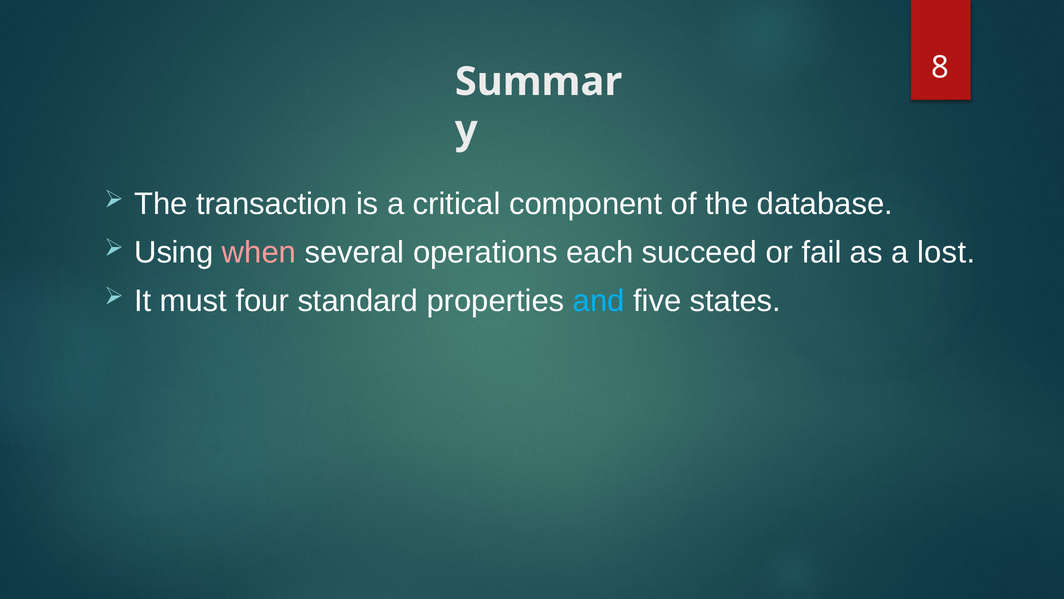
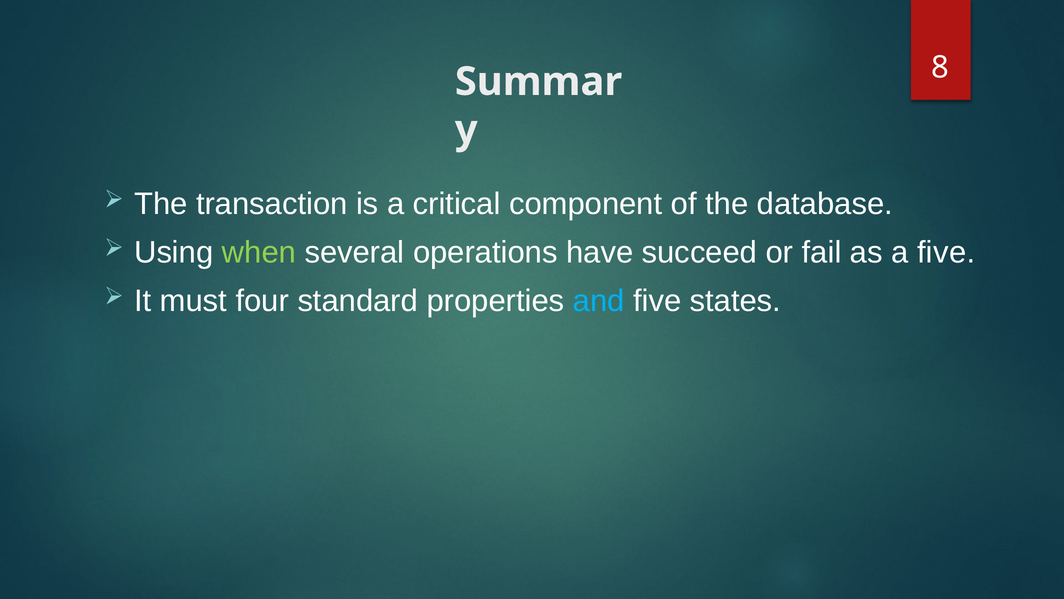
when colour: pink -> light green (259, 252)
each: each -> have (600, 252)
a lost: lost -> five (946, 252)
